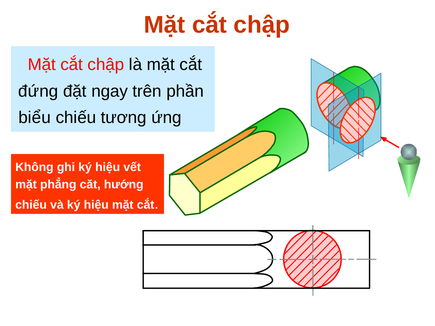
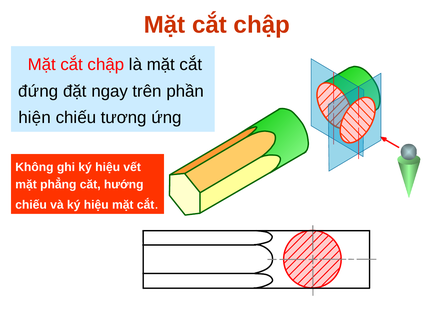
biểu: biểu -> hiện (35, 118)
